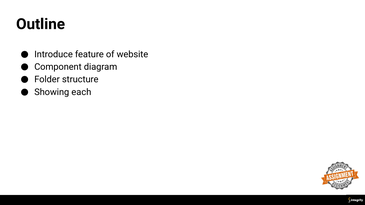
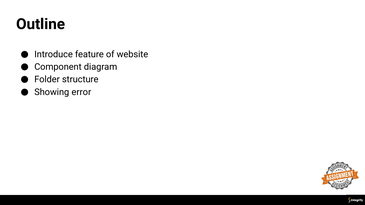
each: each -> error (81, 92)
